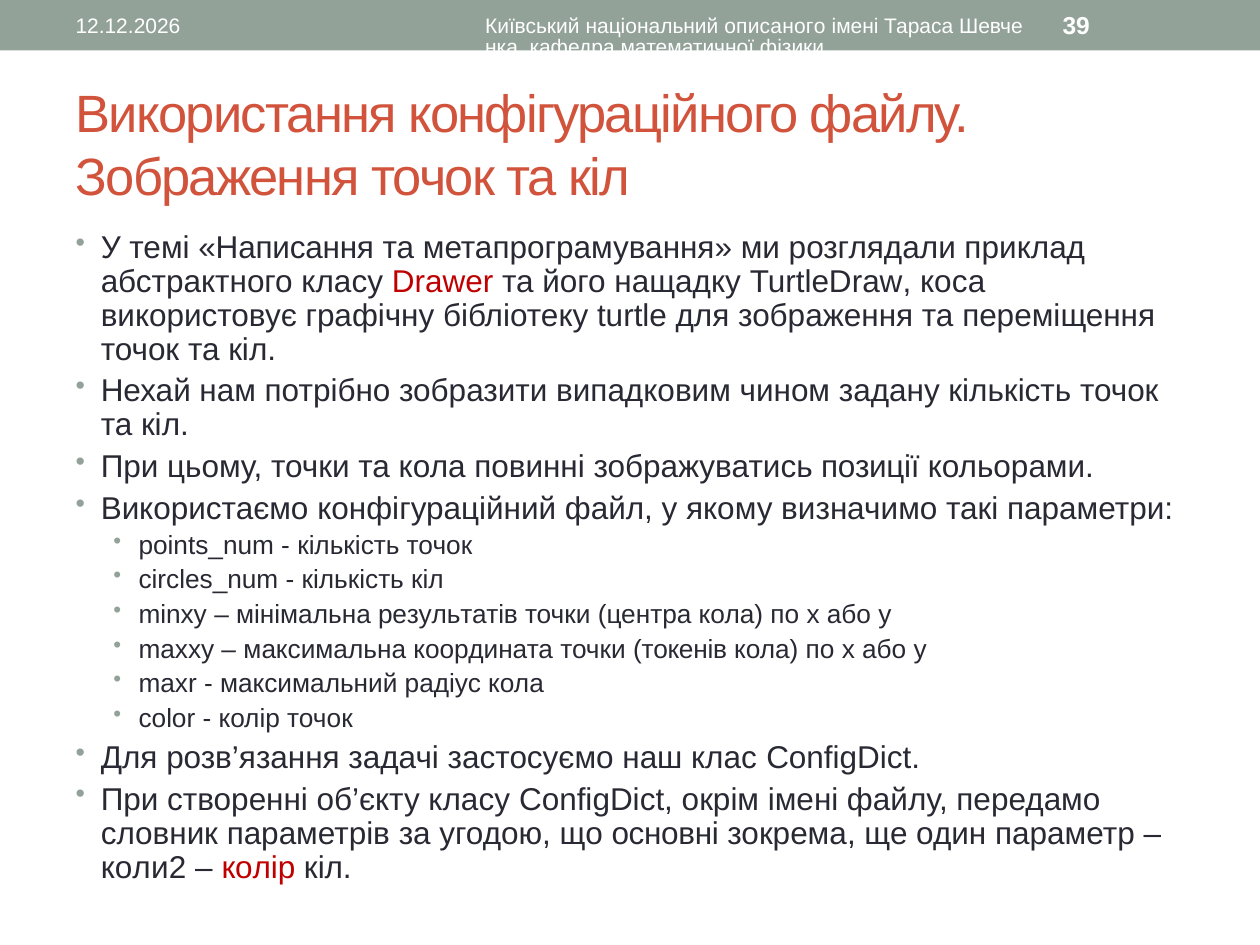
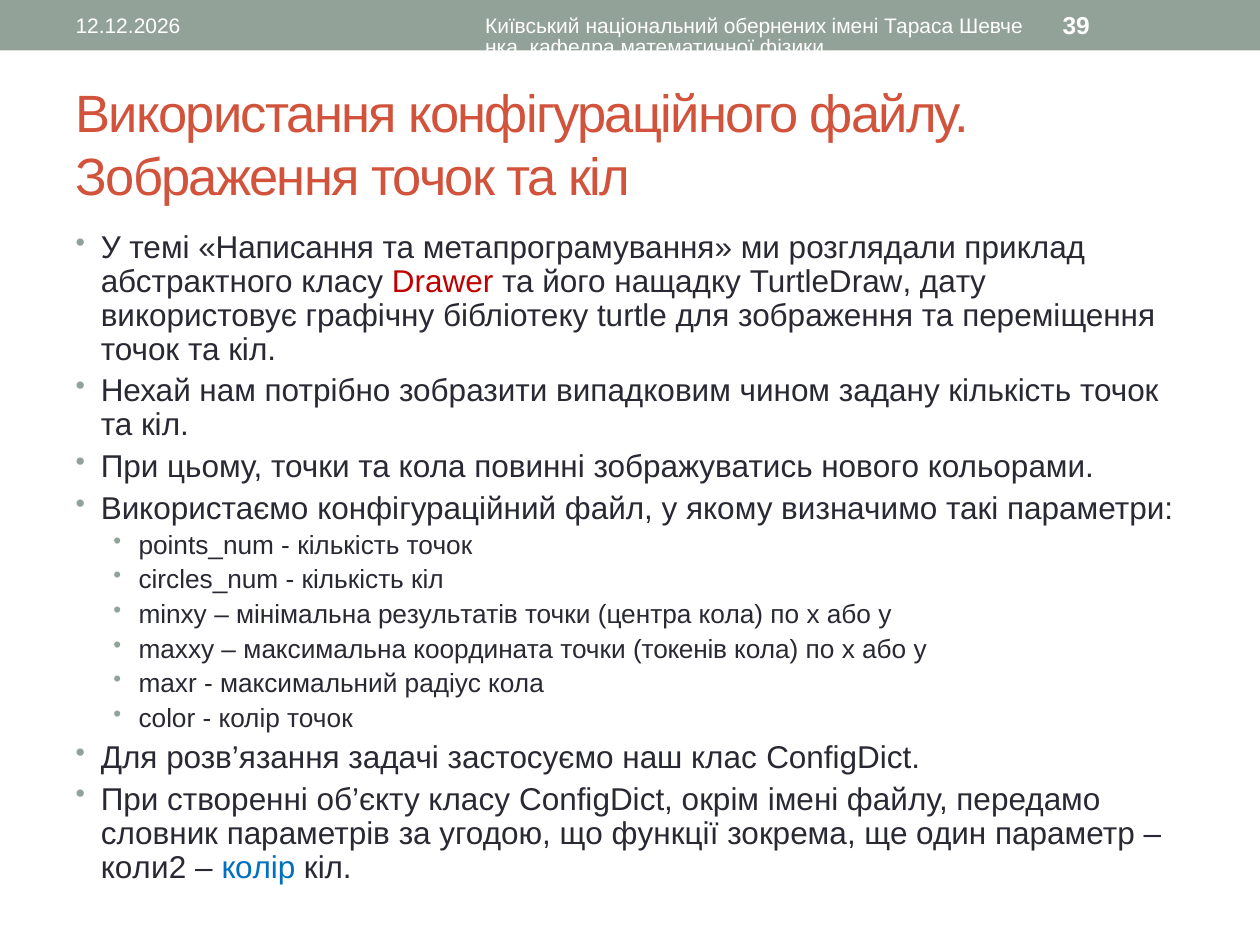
описаного: описаного -> обернених (775, 27)
коса: коса -> дату (953, 282)
позиції: позиції -> нового (870, 467)
основні: основні -> функції (665, 834)
колір colour: red -> blue (258, 868)
